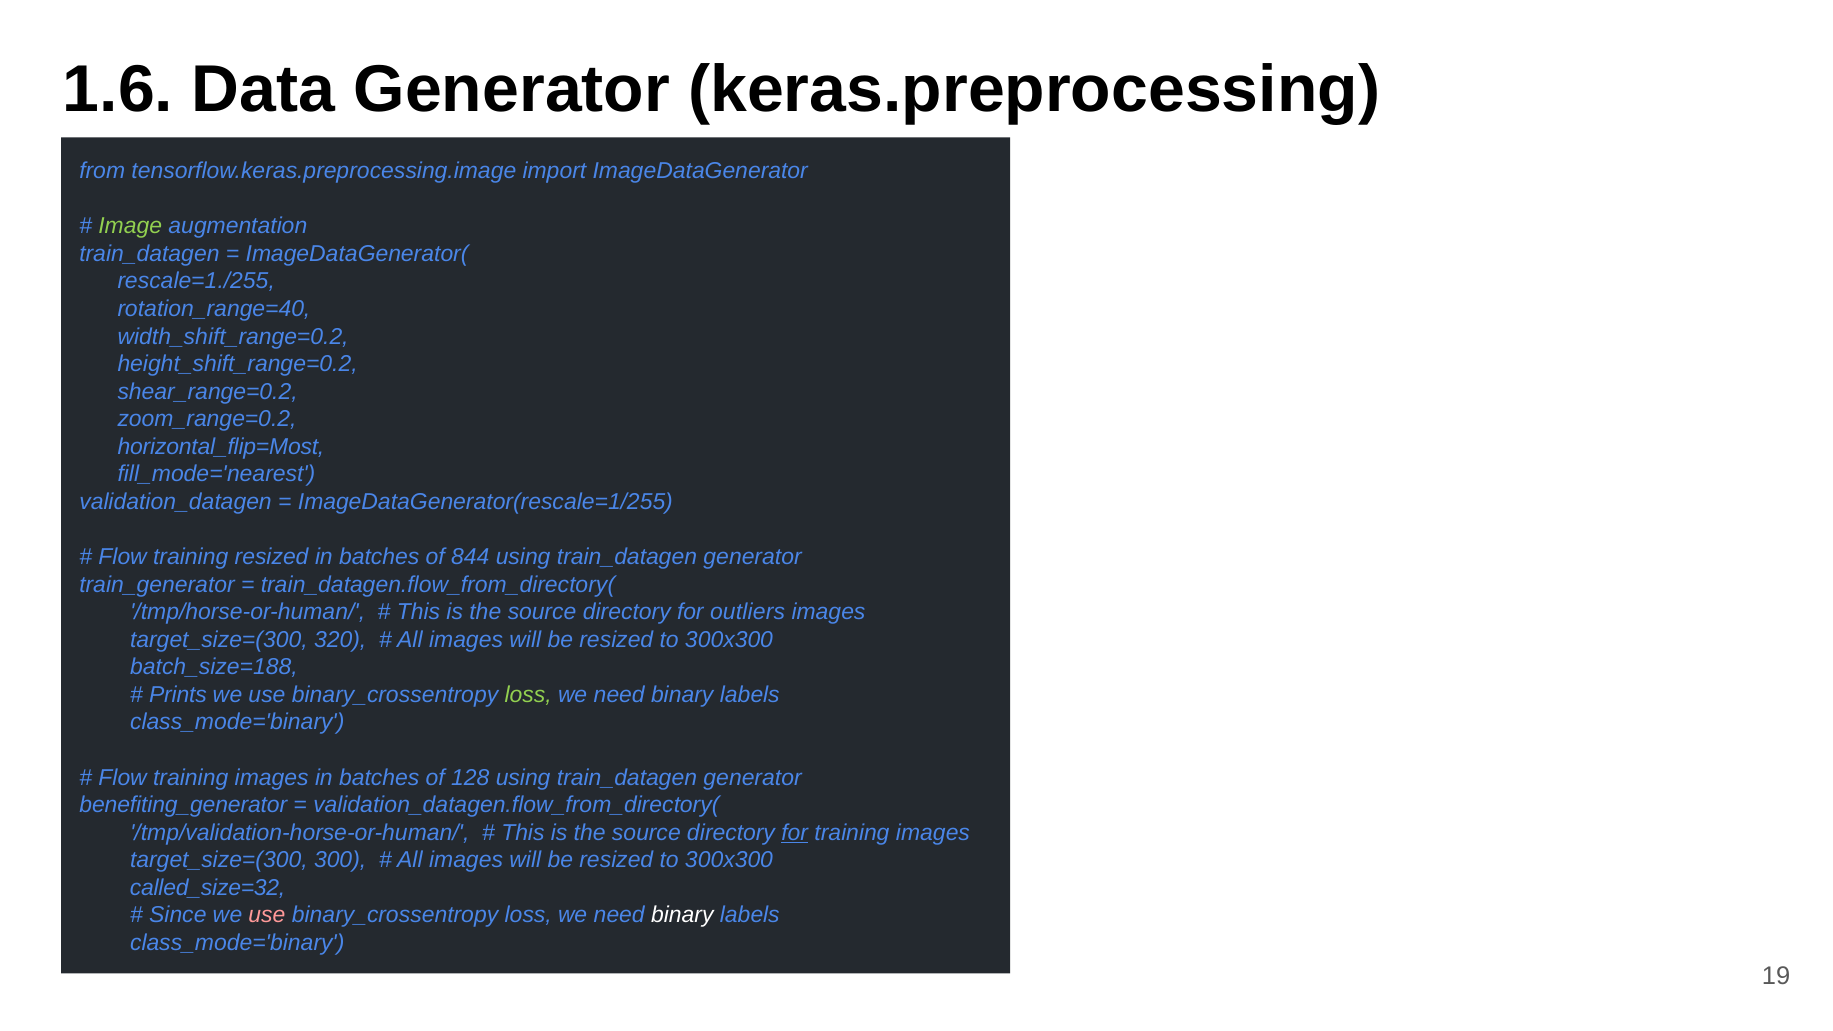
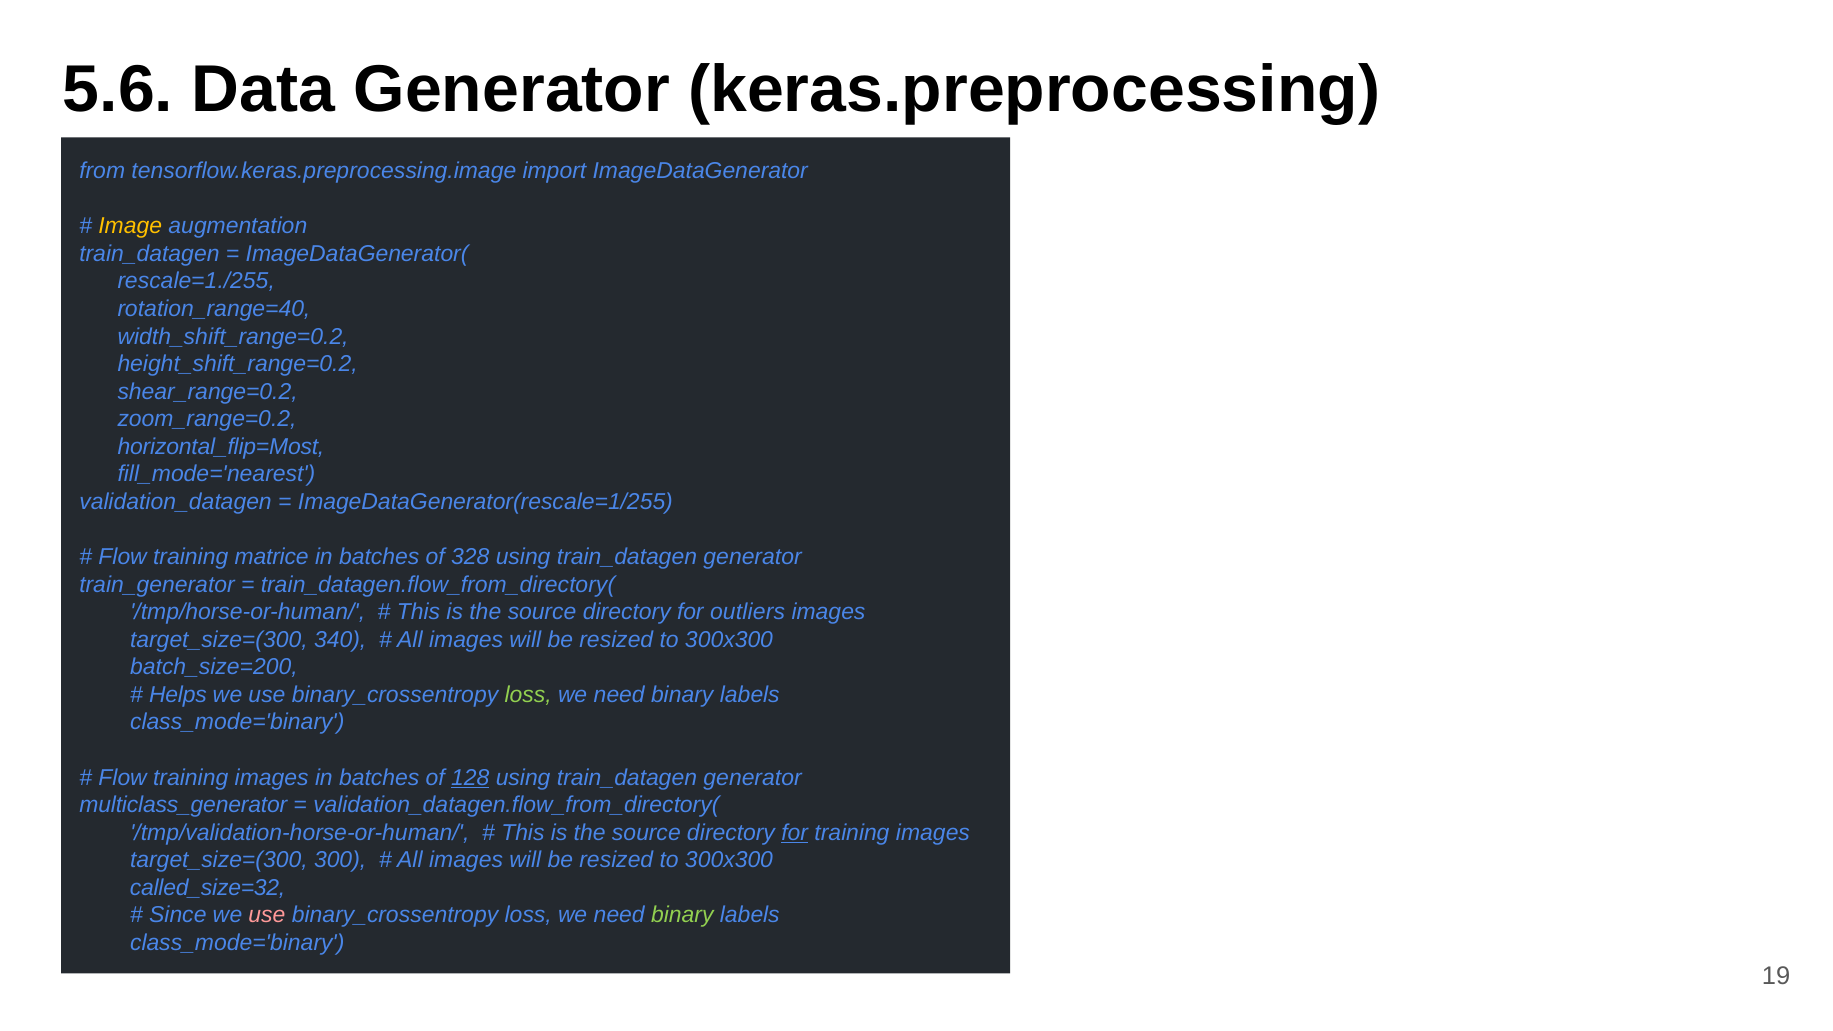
1.6: 1.6 -> 5.6 (118, 90)
Image colour: light green -> yellow (130, 226)
training resized: resized -> matrice (272, 557)
844: 844 -> 328 (470, 557)
320: 320 -> 340 (340, 640)
batch_size=188: batch_size=188 -> batch_size=200 (214, 667)
Prints: Prints -> Helps (178, 695)
128 underline: none -> present (470, 778)
benefiting_generator: benefiting_generator -> multiclass_generator (183, 805)
binary colour: white -> light green (682, 915)
